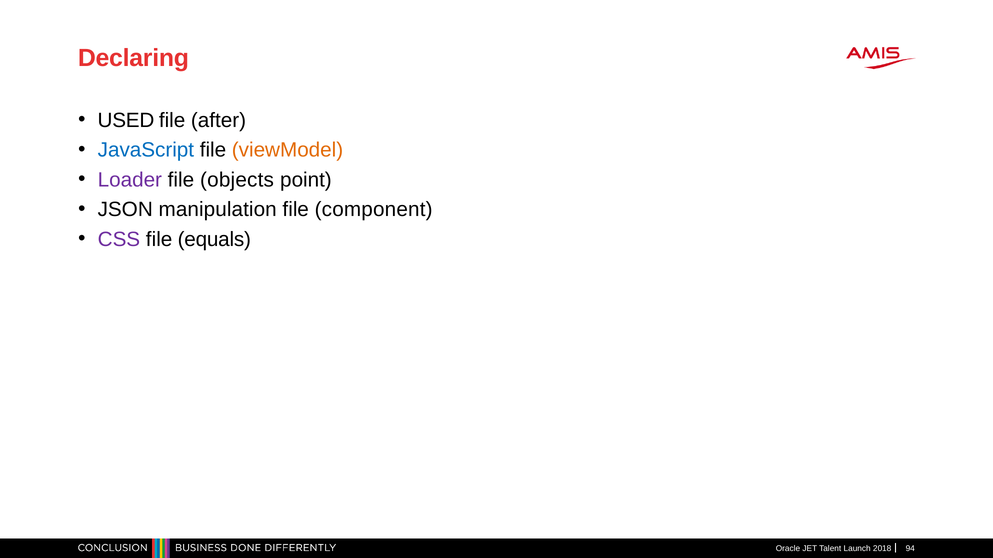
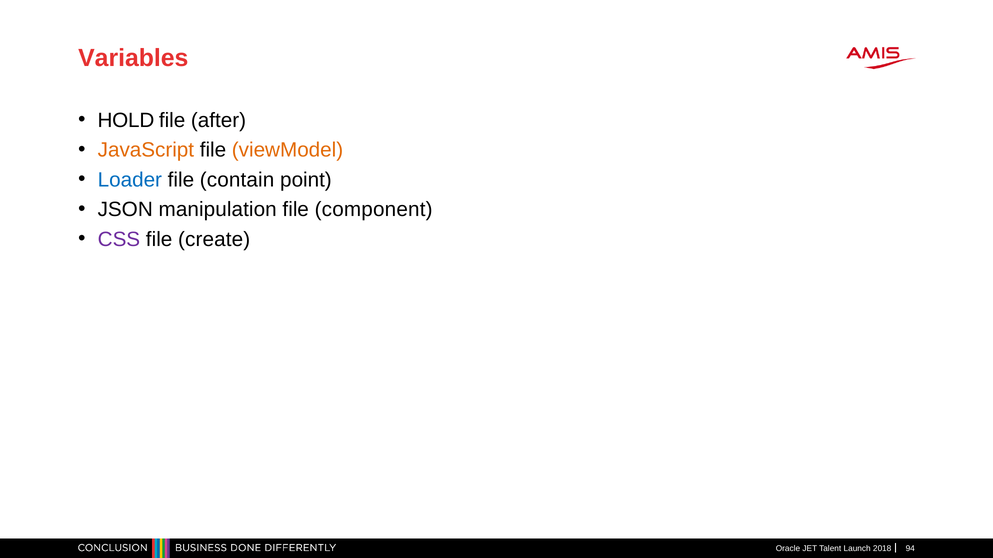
Declaring: Declaring -> Variables (133, 58)
USED: USED -> HOLD (126, 120)
JavaScript colour: blue -> orange (146, 150)
Loader colour: purple -> blue (130, 180)
objects: objects -> contain (237, 180)
equals: equals -> create (214, 240)
